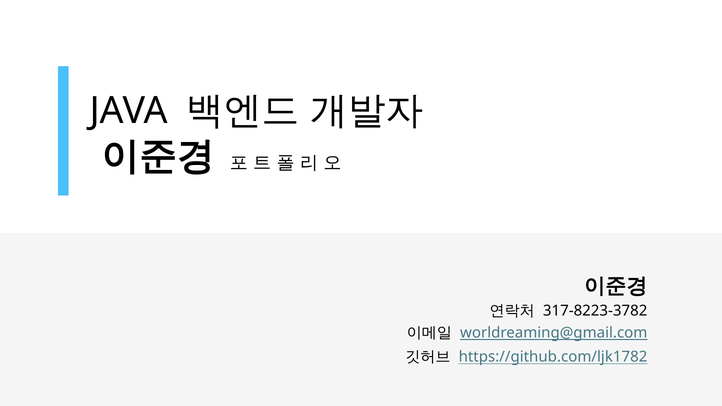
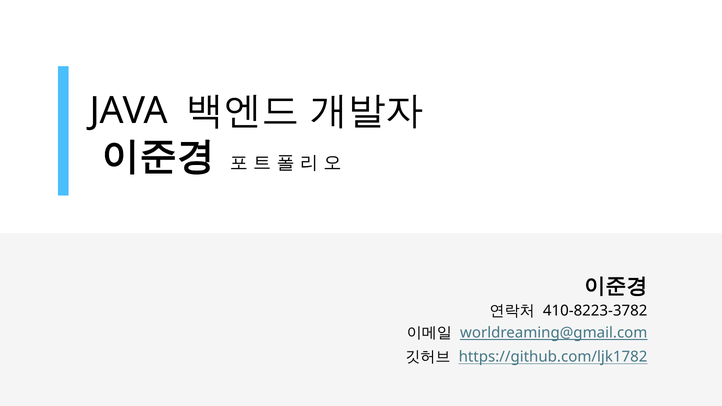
317-8223-3782: 317-8223-3782 -> 410-8223-3782 (595, 311)
